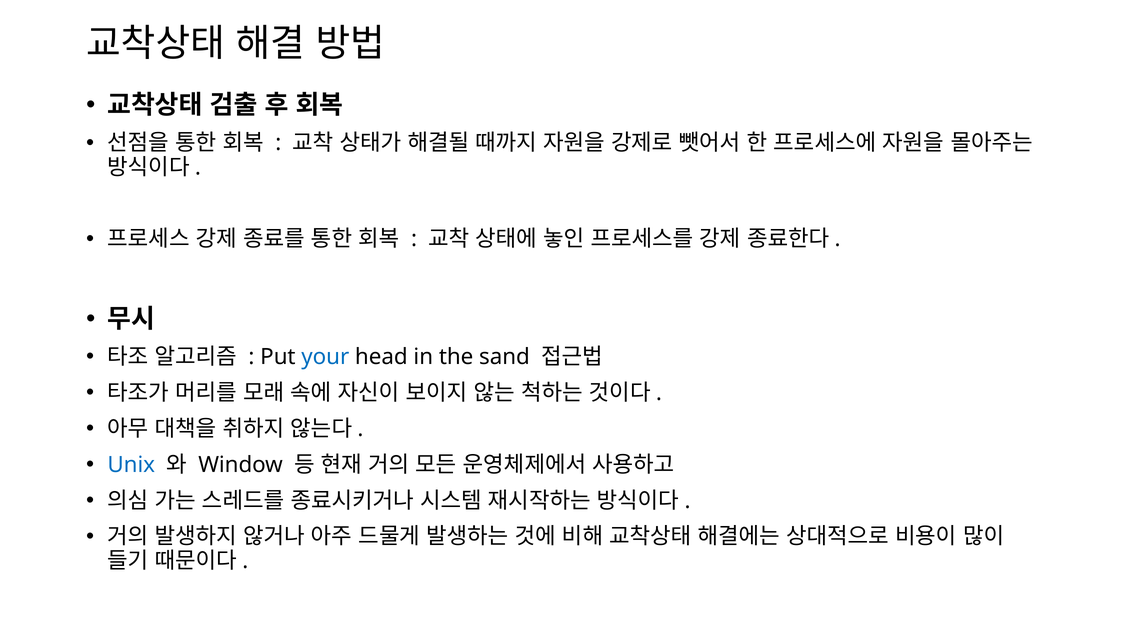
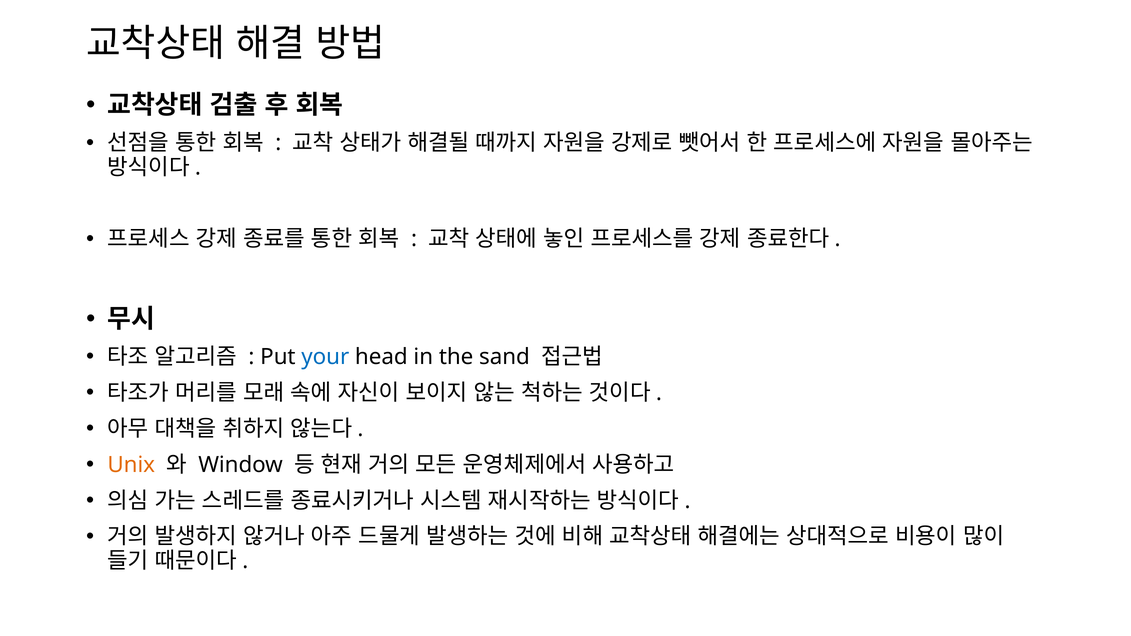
Unix colour: blue -> orange (131, 465)
